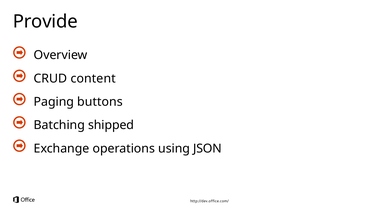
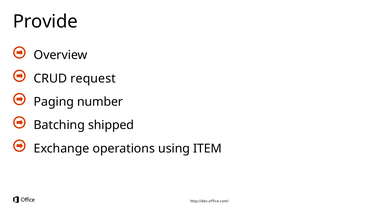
content: content -> request (93, 79)
buttons: buttons -> number (100, 102)
JSON: JSON -> ITEM (207, 148)
